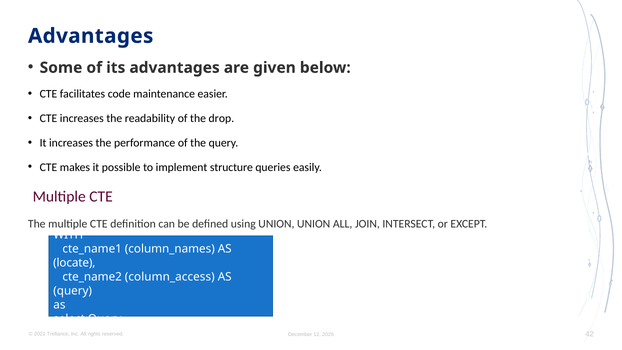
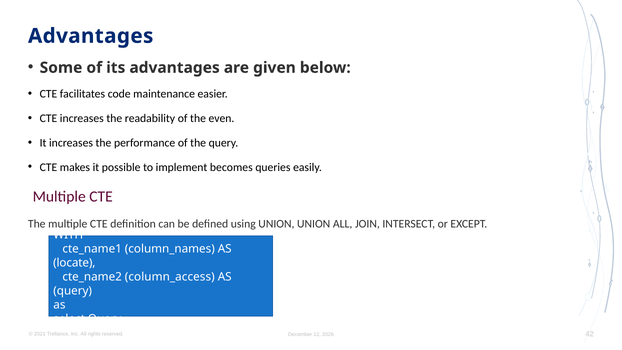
drop: drop -> even (221, 118)
structure: structure -> becomes (231, 167)
